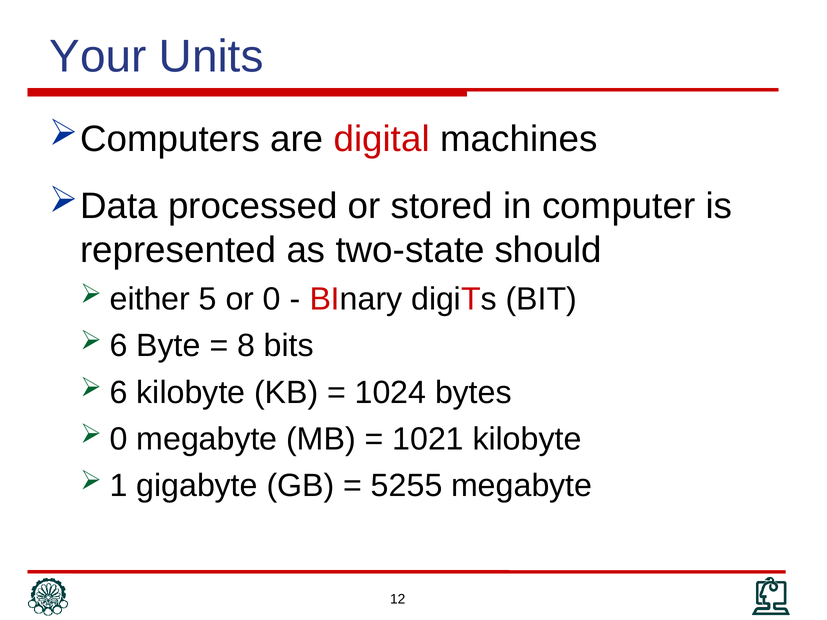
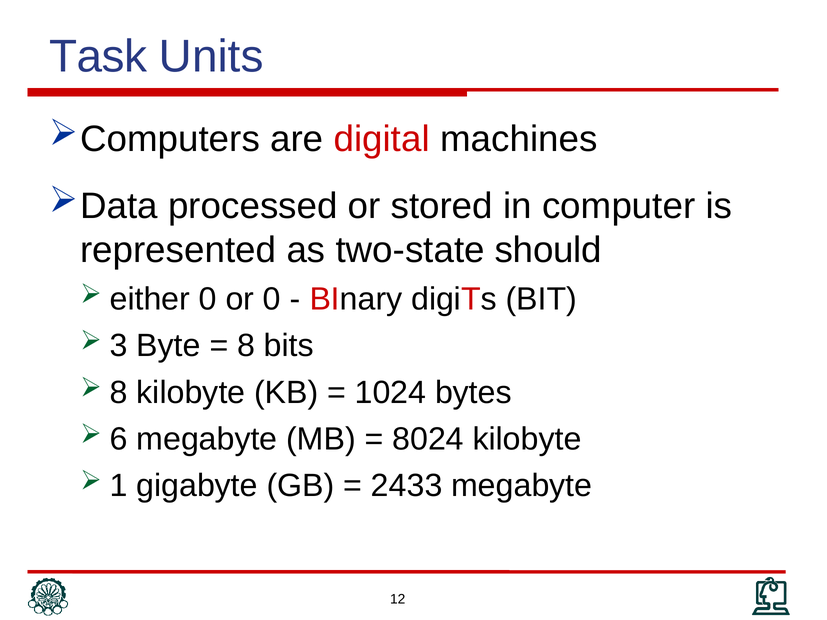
Your: Your -> Task (98, 57)
either 5: 5 -> 0 (208, 299)
6: 6 -> 3 (119, 346)
6: 6 -> 8 (119, 393)
0: 0 -> 6 (119, 439)
1021: 1021 -> 8024 (428, 439)
5255: 5255 -> 2433 (407, 486)
